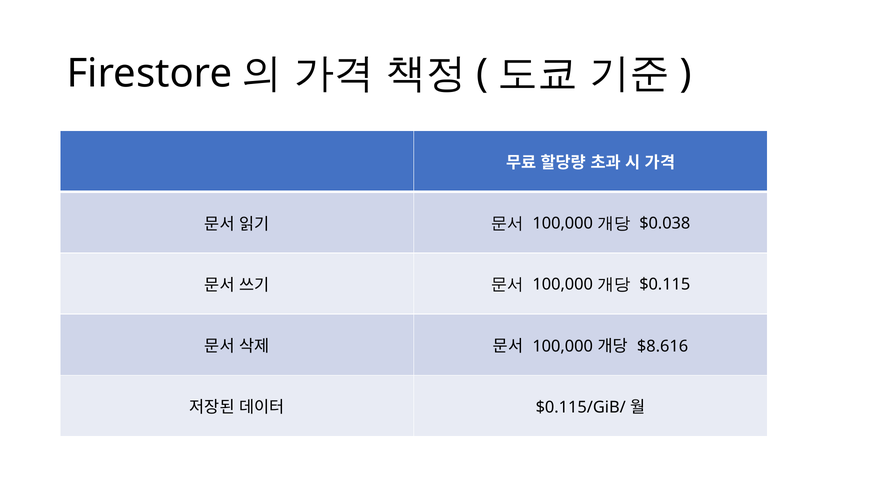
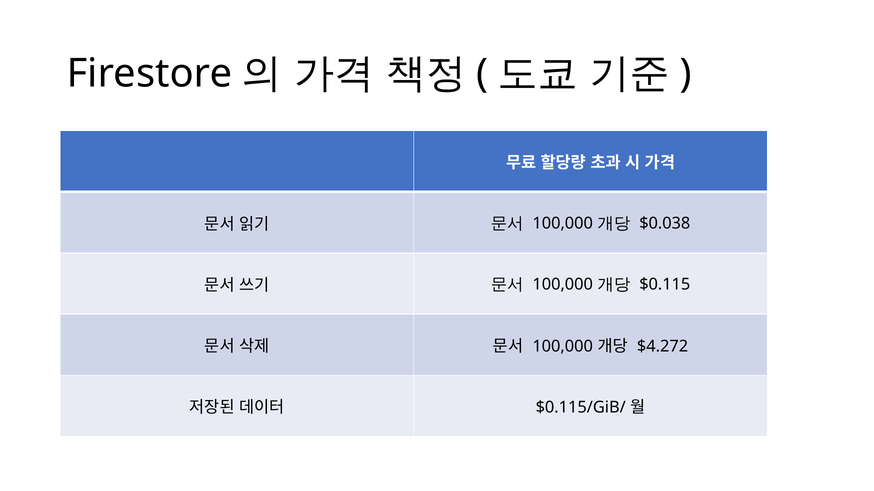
$8.616: $8.616 -> $4.272 (663, 347)
